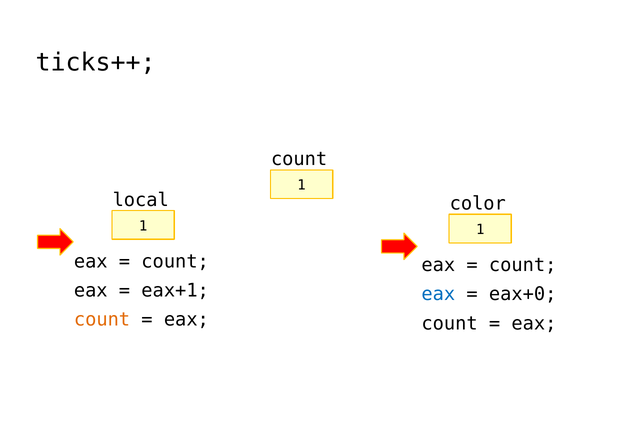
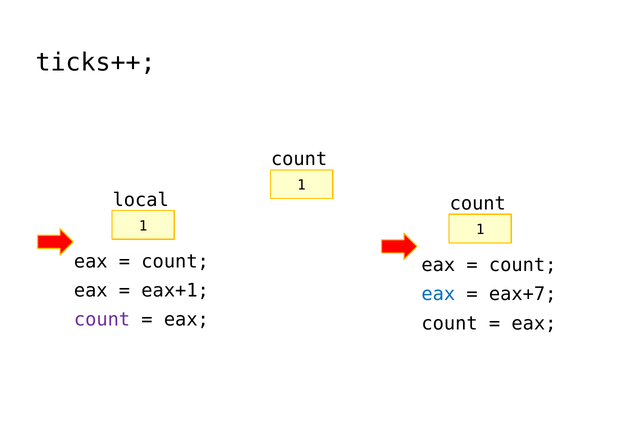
color: color -> count (478, 203)
eax+0: eax+0 -> eax+7 (523, 294)
count colour: orange -> purple (102, 319)
